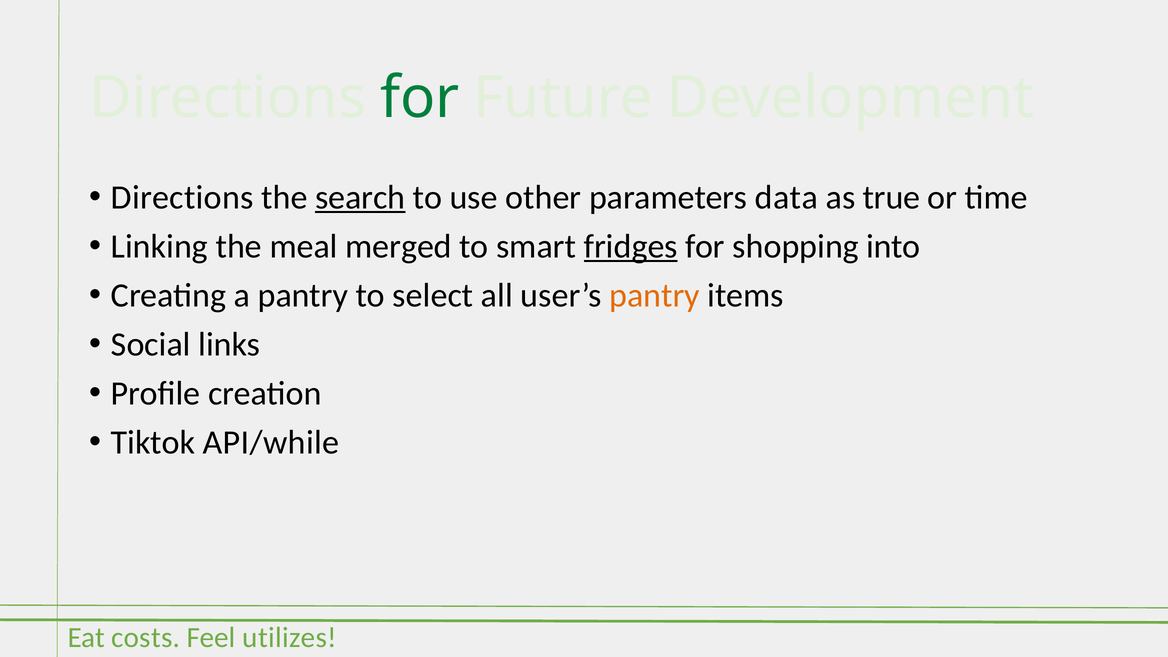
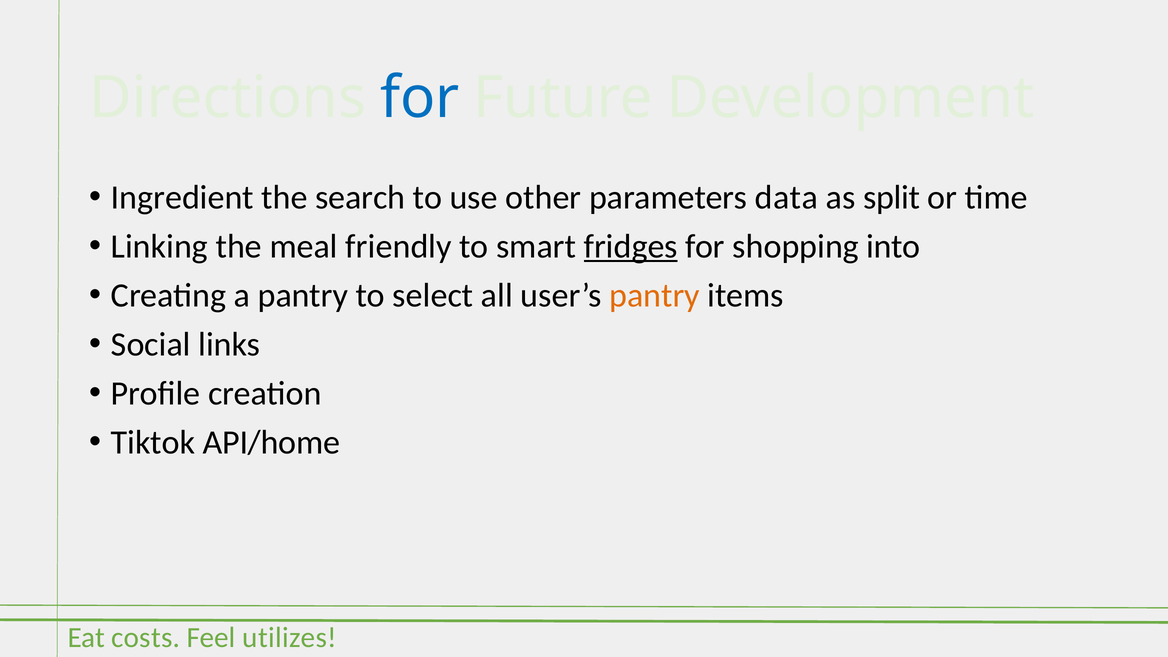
for colour: green -> blue (420, 98)
Directions: Directions -> Ingredient (182, 197)
search underline: present -> none (360, 197)
true: true -> split (891, 197)
merged: merged -> friendly (399, 246)
API/while: API/while -> API/home (271, 442)
